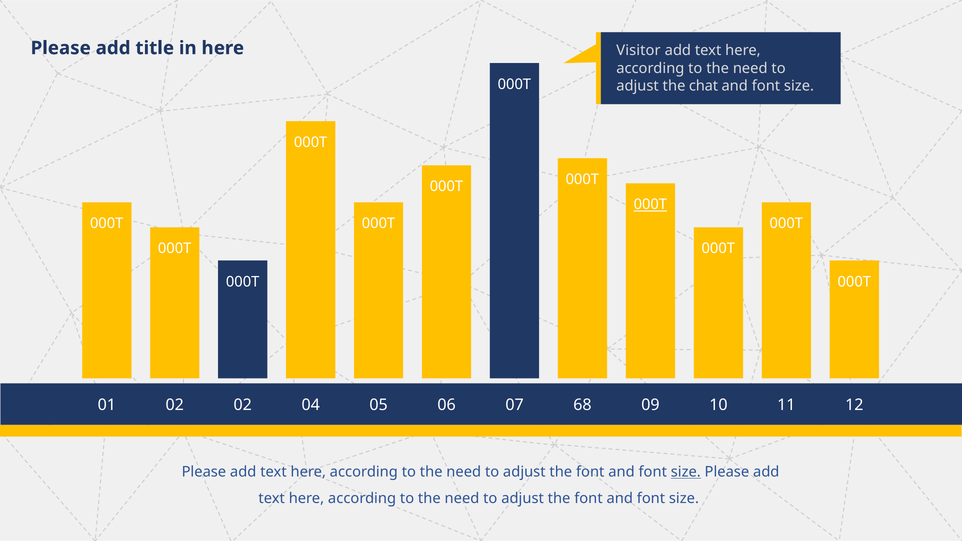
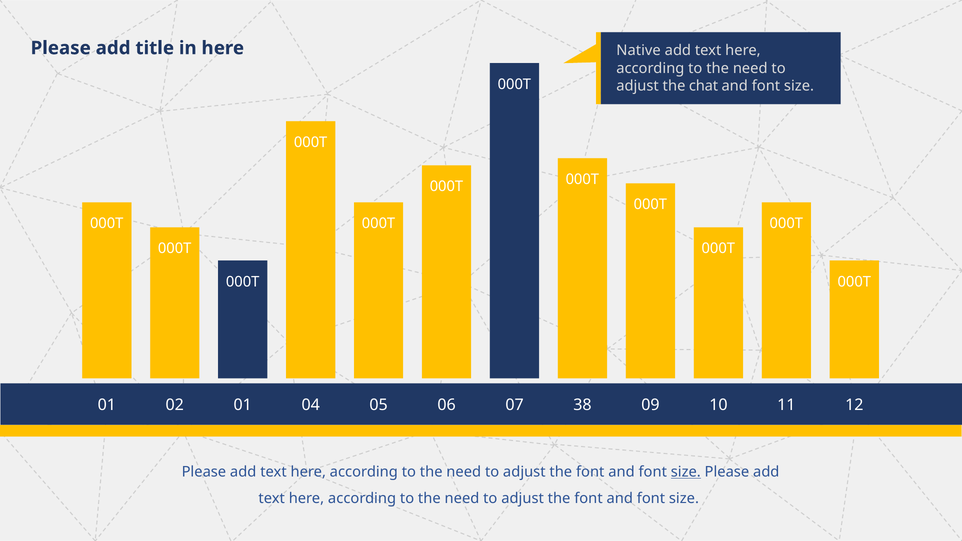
Visitor: Visitor -> Native (639, 51)
000T underline: present -> none (650, 205)
02 02: 02 -> 01 (243, 405)
68: 68 -> 38 (582, 405)
